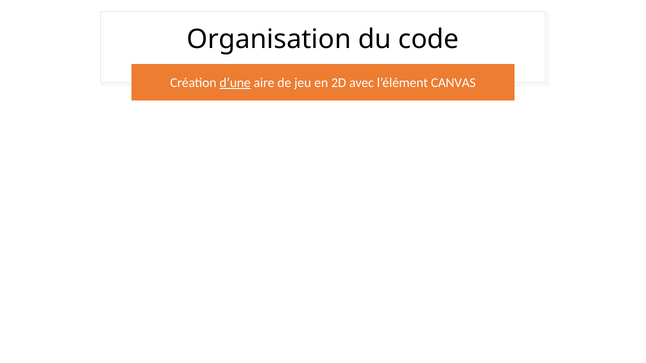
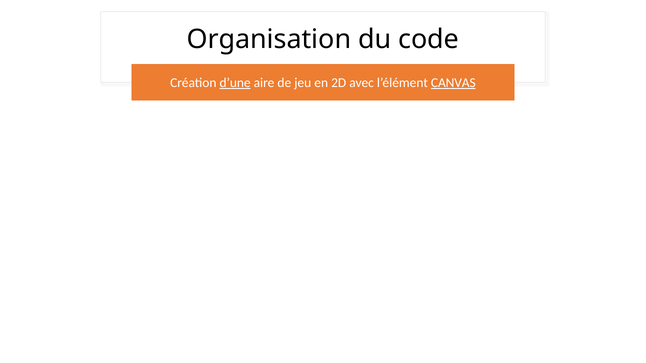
CANVAS underline: none -> present (453, 83)
